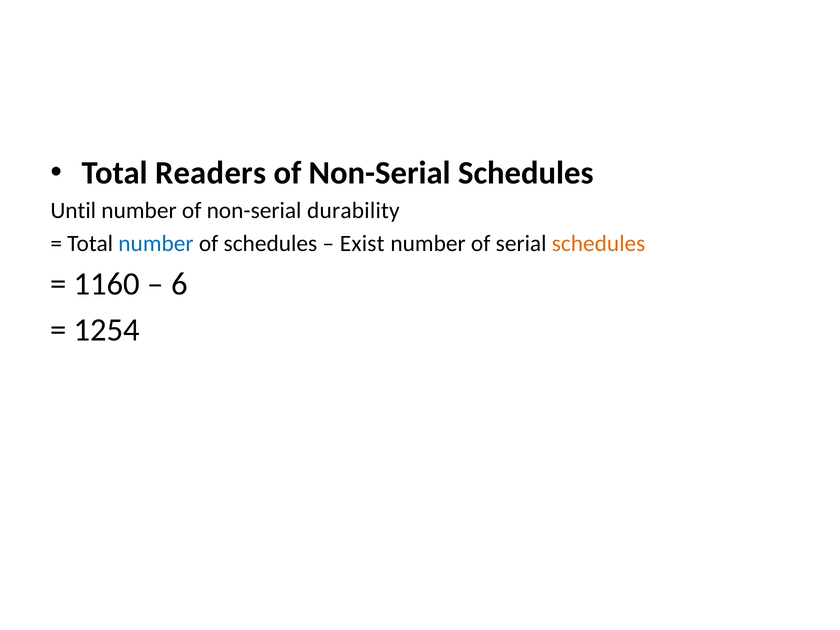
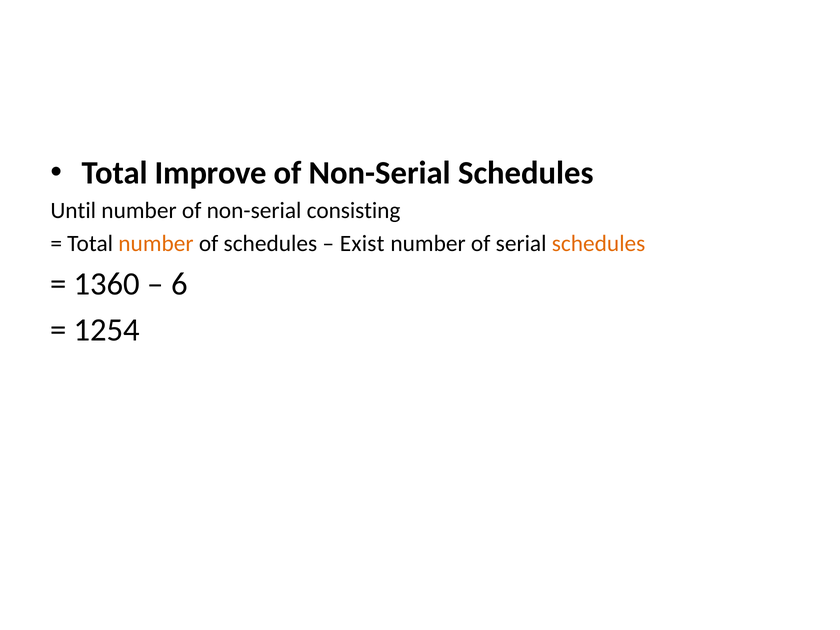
Readers: Readers -> Improve (211, 173)
durability: durability -> consisting (354, 211)
number colour: blue -> orange (156, 243)
1160: 1160 -> 1360 (107, 284)
